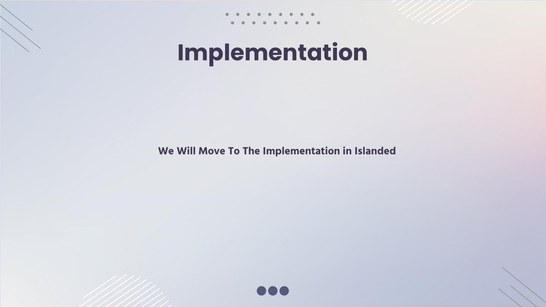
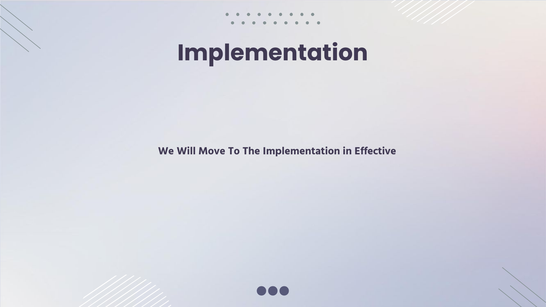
Islanded: Islanded -> Effective (375, 151)
